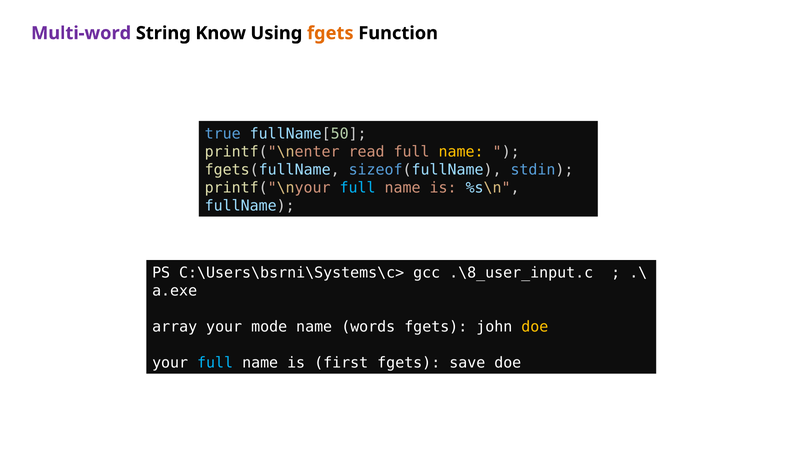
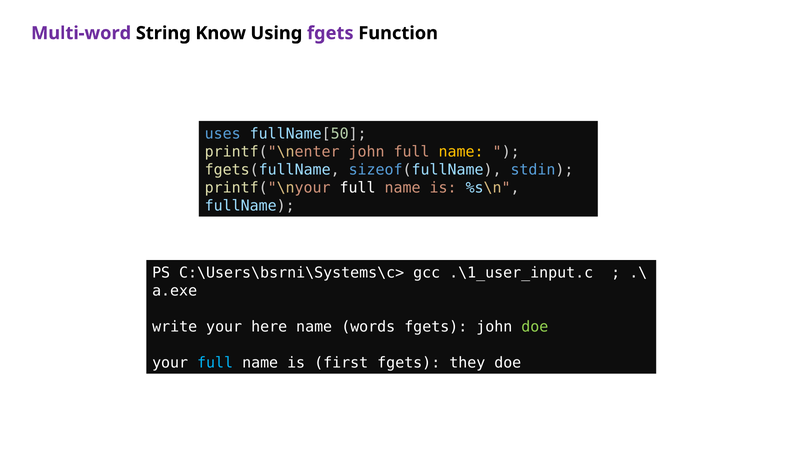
fgets colour: orange -> purple (330, 33)
true: true -> uses (223, 134)
printf("\nenter read: read -> john (367, 152)
full colour: light blue -> white (358, 188)
.\8_user_input.c: .\8_user_input.c -> .\1_user_input.c (521, 273)
array: array -> write (175, 327)
mode: mode -> here (269, 327)
doe colour: yellow -> light green (535, 327)
save: save -> they (467, 363)
